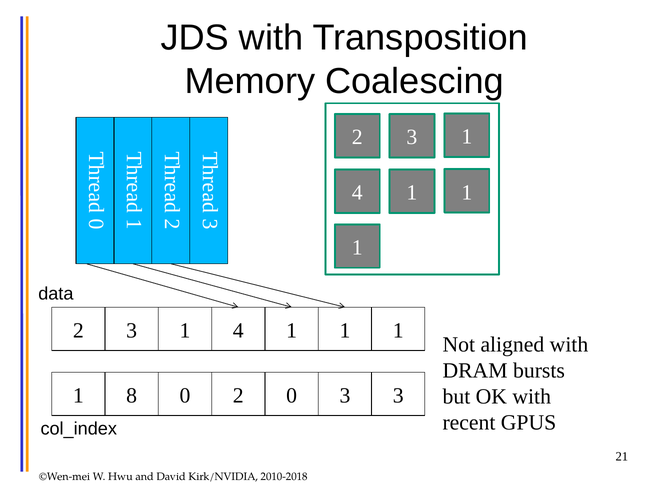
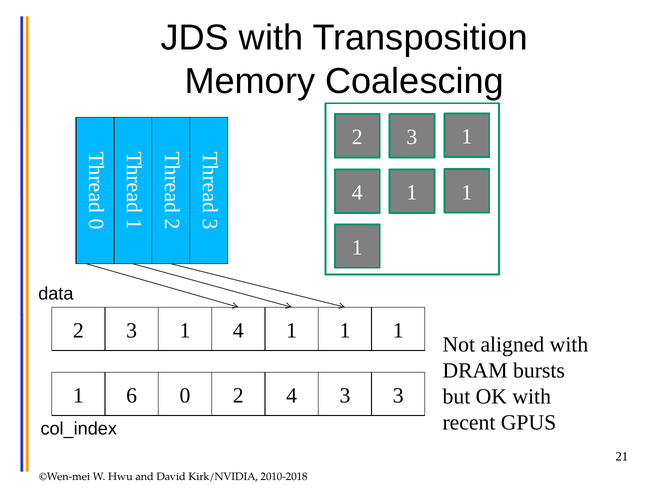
8: 8 -> 6 (132, 396)
2 0: 0 -> 4 (292, 396)
